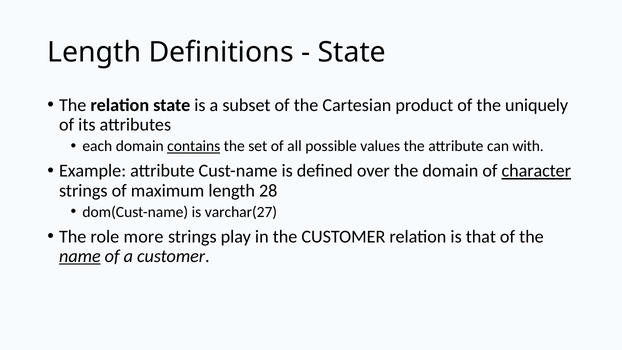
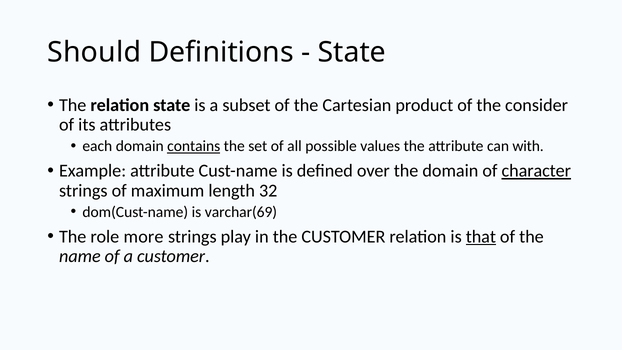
Length: Length -> Should (94, 52)
uniquely: uniquely -> consider (537, 105)
28: 28 -> 32 (268, 190)
varchar(27: varchar(27 -> varchar(69 (241, 212)
that underline: none -> present (481, 237)
name underline: present -> none (80, 256)
